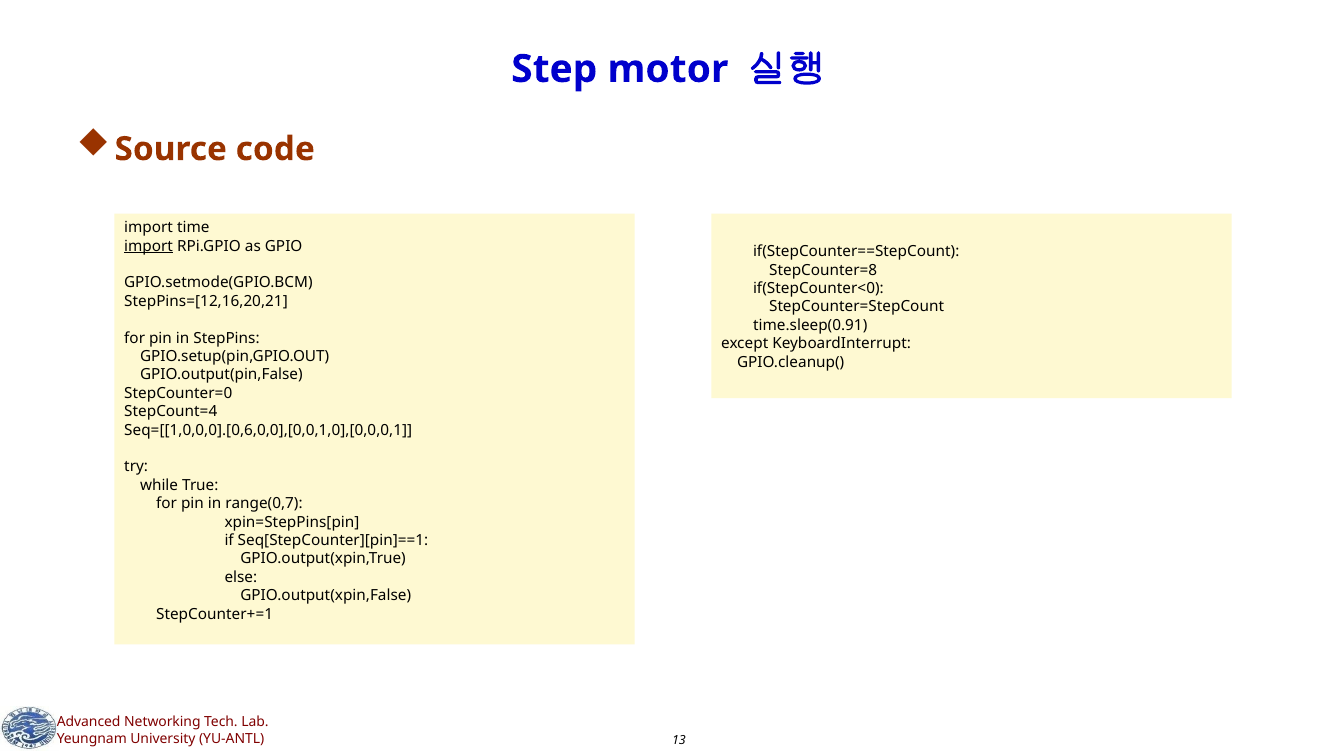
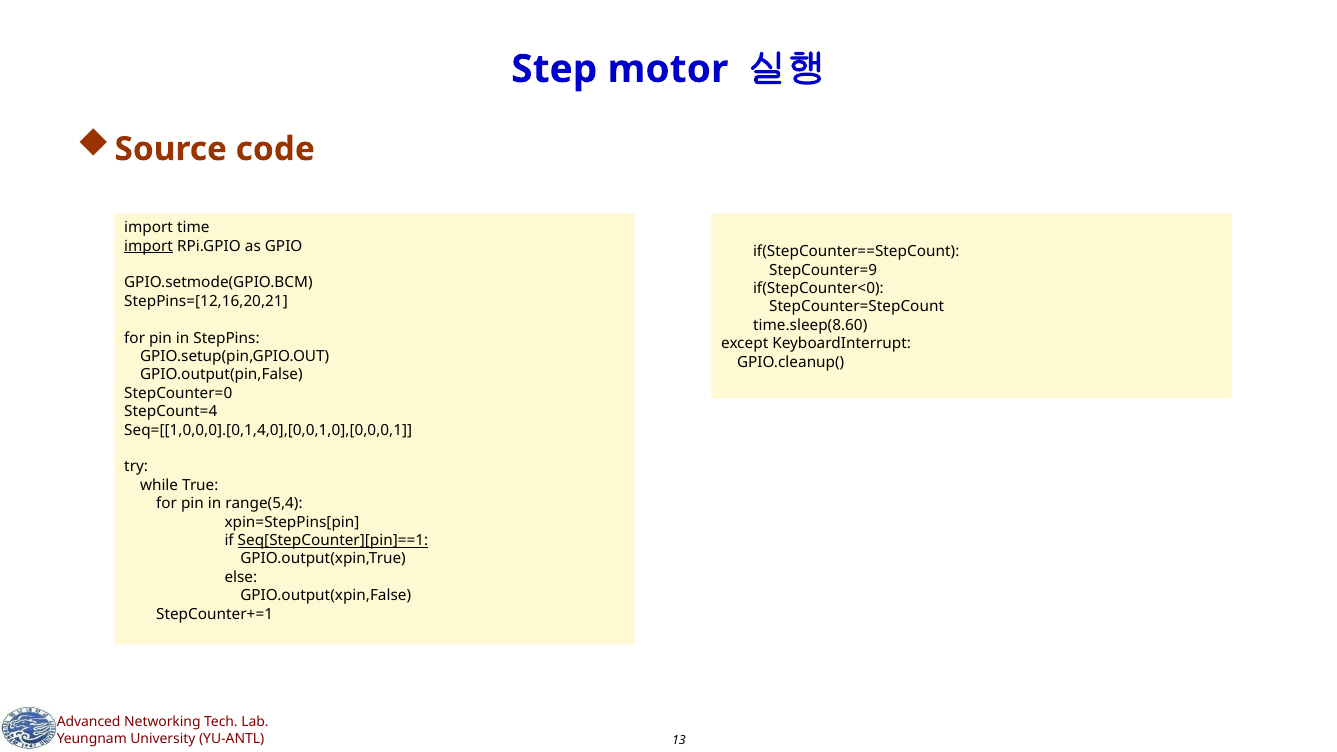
StepCounter=8: StepCounter=8 -> StepCounter=9 (823, 270)
time.sleep(0.91: time.sleep(0.91 -> time.sleep(8.60 (810, 325)
Seq=[[1,0,0,0].[0,6,0,0],[0,0,1,0],[0,0,0,1: Seq=[[1,0,0,0].[0,6,0,0],[0,0,1,0],[0,0,0,1 -> Seq=[[1,0,0,0].[0,1,4,0],[0,0,1,0],[0,0,0,1 (268, 430)
range(0,7: range(0,7 -> range(5,4 (264, 504)
Seq[StepCounter][pin]==1 underline: none -> present (333, 540)
